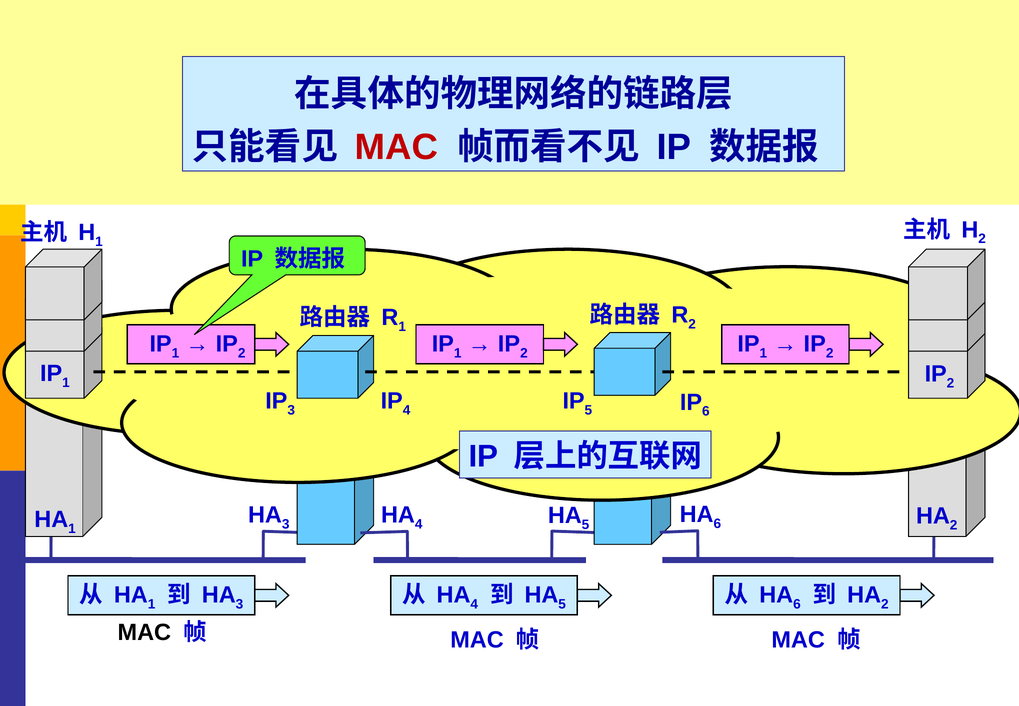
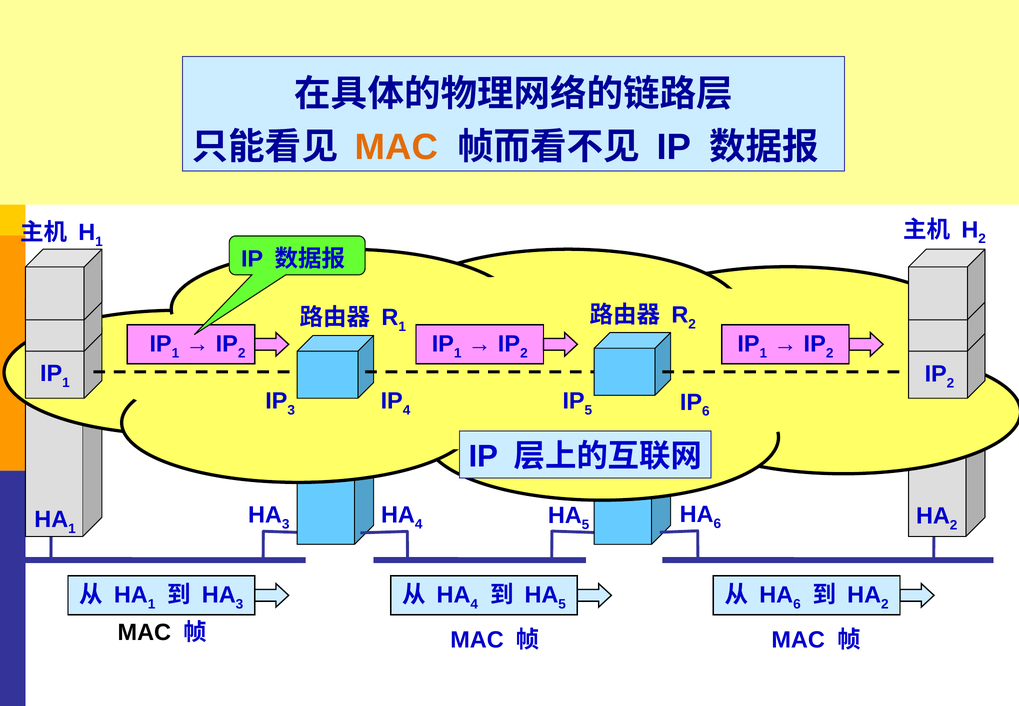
MAC colour: red -> orange (397, 147)
